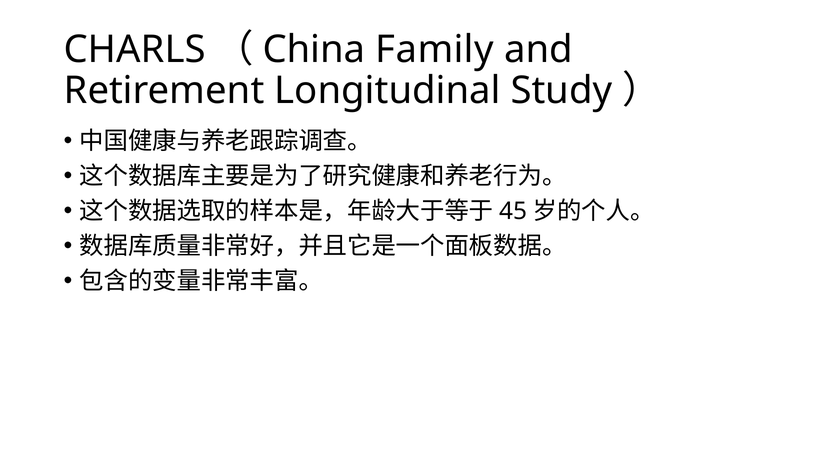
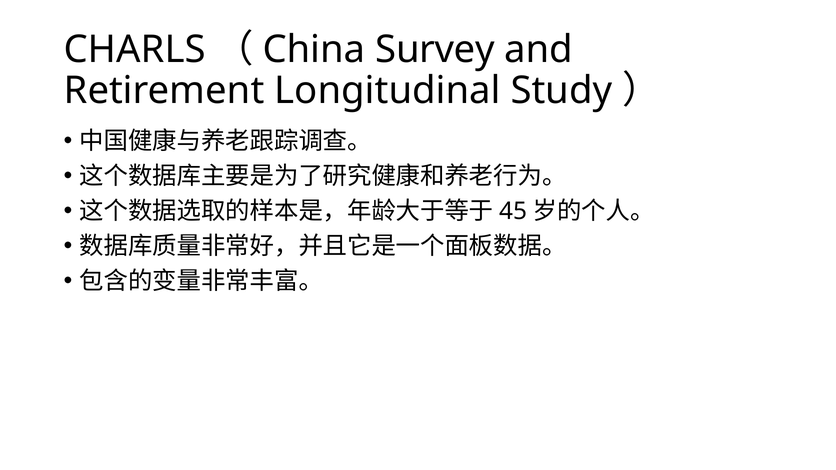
Family: Family -> Survey (435, 50)
